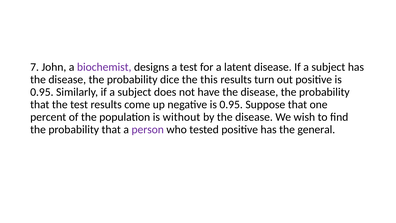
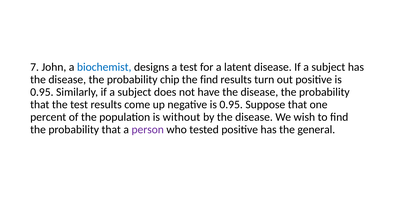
biochemist colour: purple -> blue (104, 67)
dice: dice -> chip (170, 79)
the this: this -> find (209, 79)
